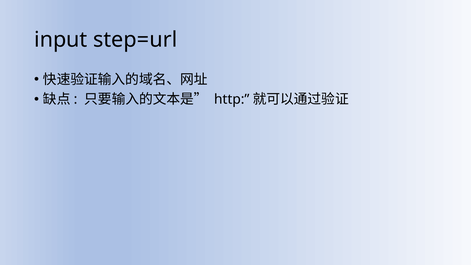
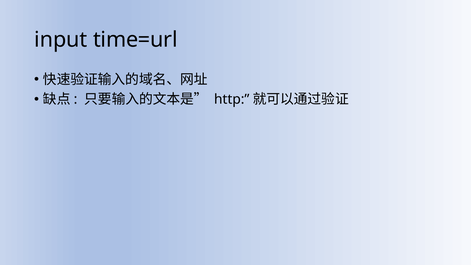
step=url: step=url -> time=url (135, 40)
